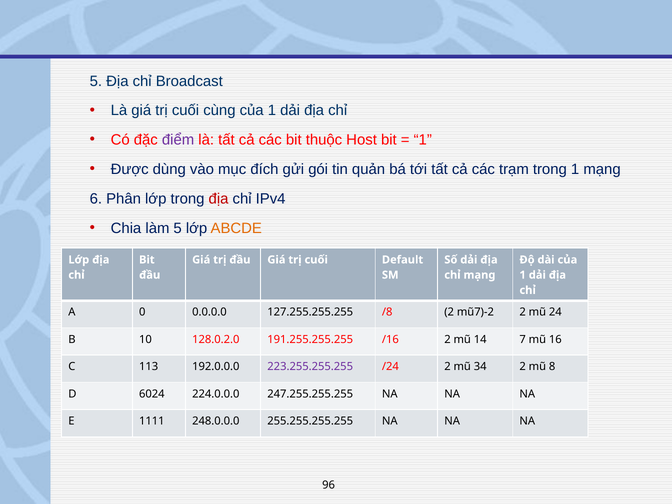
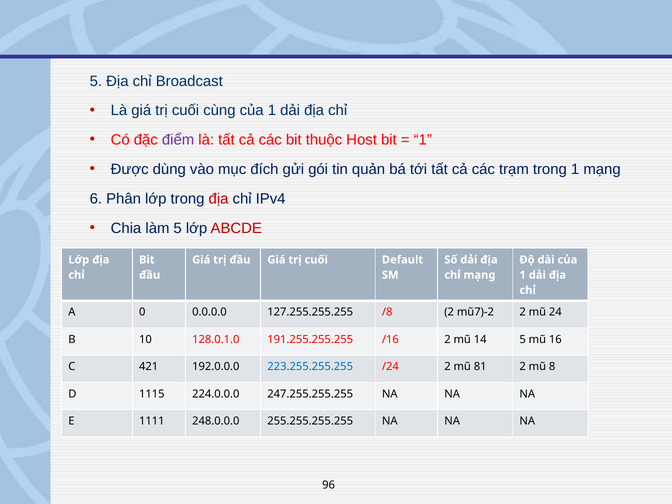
ABCDE colour: orange -> red (236, 228)
128.0.2.0: 128.0.2.0 -> 128.0.1.0 (216, 339)
14 7: 7 -> 5 (523, 339)
113: 113 -> 421 (149, 367)
223.255.255.255 colour: purple -> blue (310, 367)
34: 34 -> 81 (480, 367)
6024: 6024 -> 1115 (152, 394)
